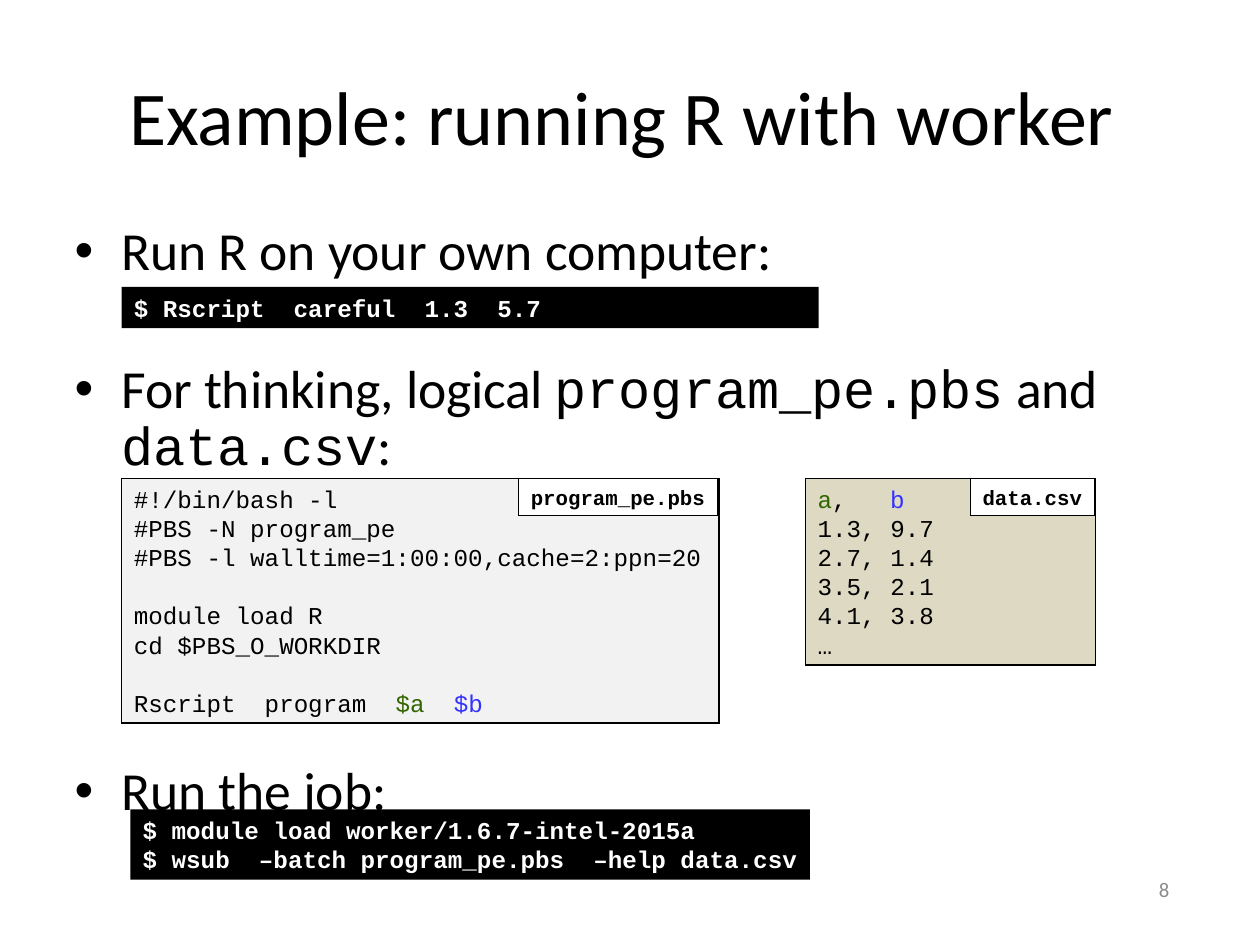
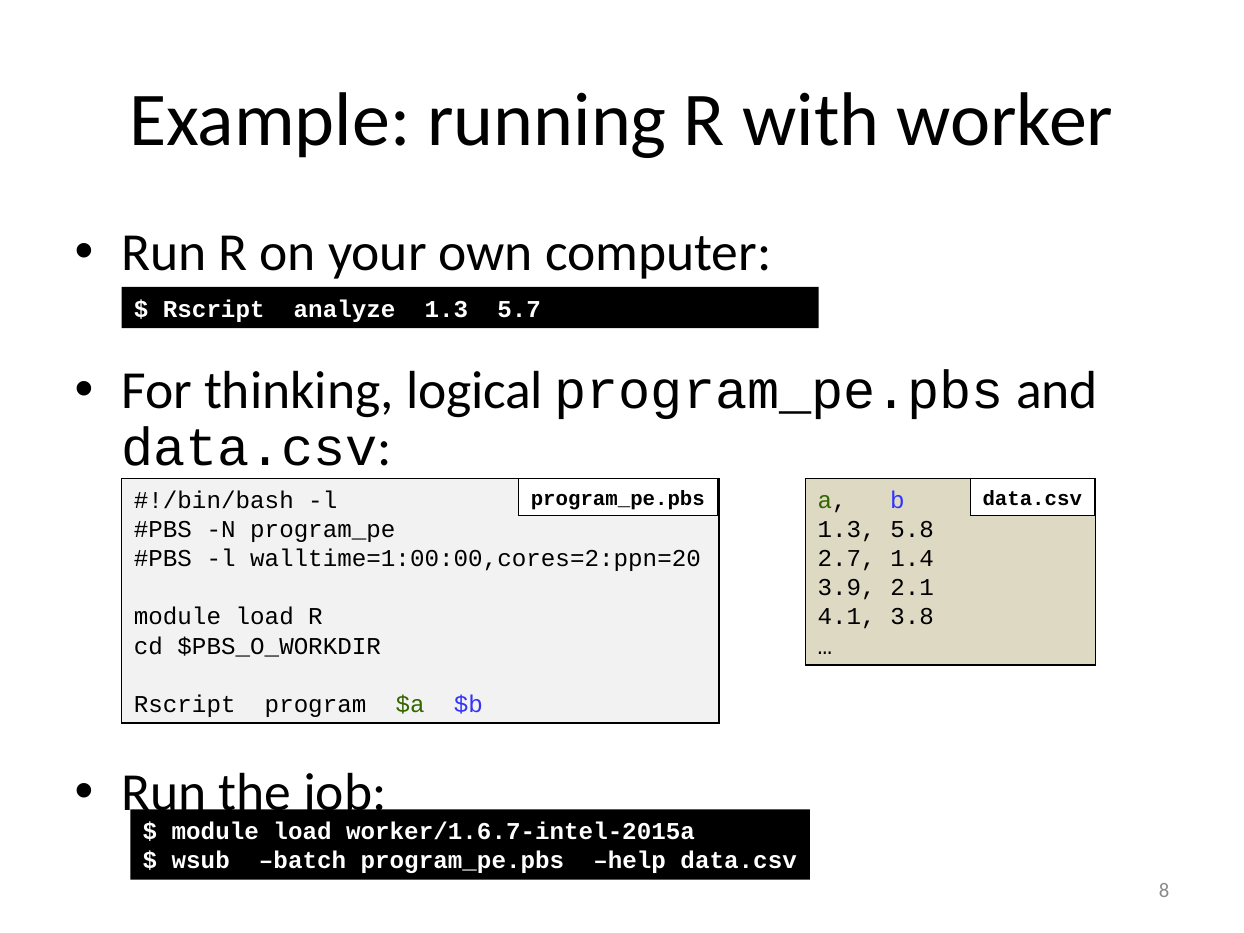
careful: careful -> analyze (345, 309)
9.7: 9.7 -> 5.8 (912, 530)
walltime=1:00:00,cache=2:ppn=20: walltime=1:00:00,cache=2:ppn=20 -> walltime=1:00:00,cores=2:ppn=20 (475, 559)
3.5: 3.5 -> 3.9 (847, 588)
